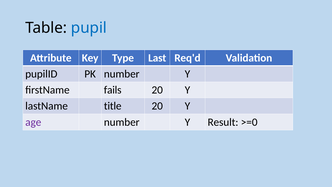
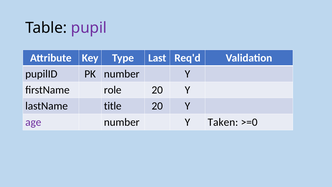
pupil colour: blue -> purple (89, 28)
fails: fails -> role (113, 90)
Result: Result -> Taken (223, 122)
